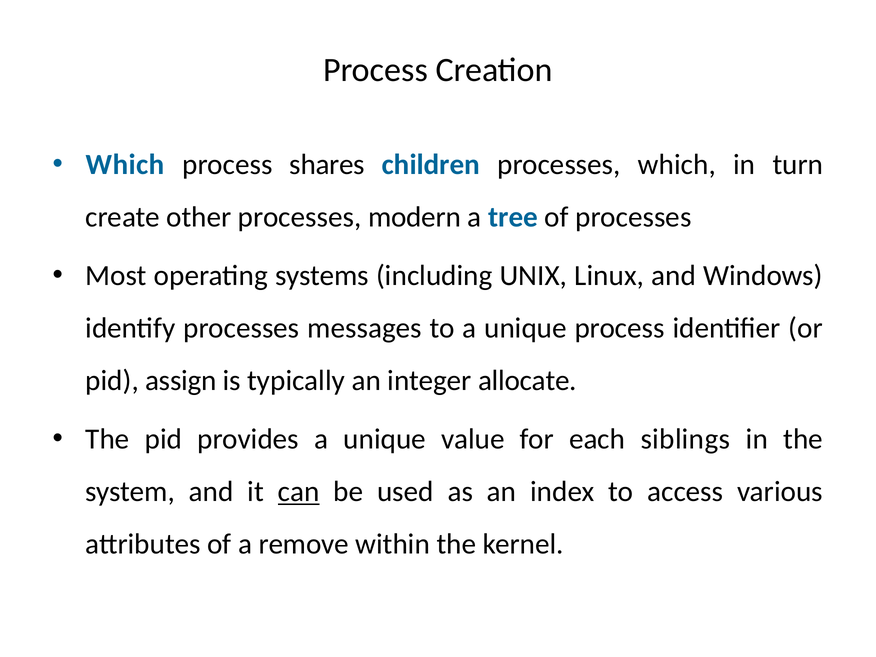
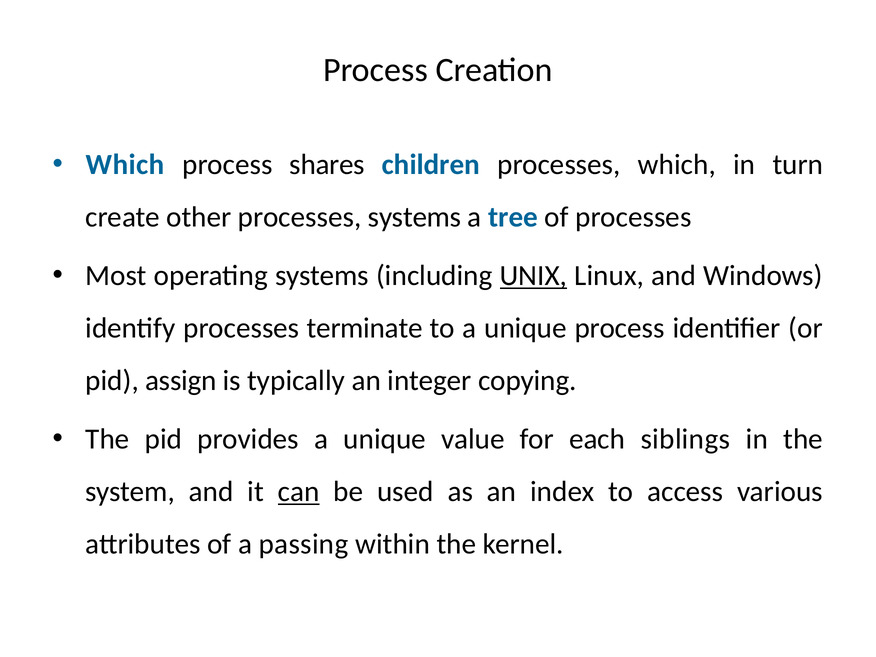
processes modern: modern -> systems (415, 217)
UNIX underline: none -> present (533, 276)
messages: messages -> terminate (365, 328)
allocate: allocate -> copying (527, 381)
remove: remove -> passing (304, 544)
